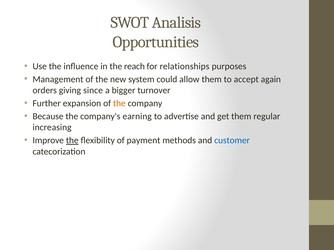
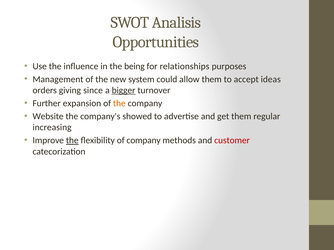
reach: reach -> being (134, 66)
again: again -> ideas (271, 79)
bigger underline: none -> present (124, 91)
Because: Because -> Website (48, 117)
earning: earning -> showed (137, 117)
of payment: payment -> company (144, 141)
customer colour: blue -> red (232, 141)
